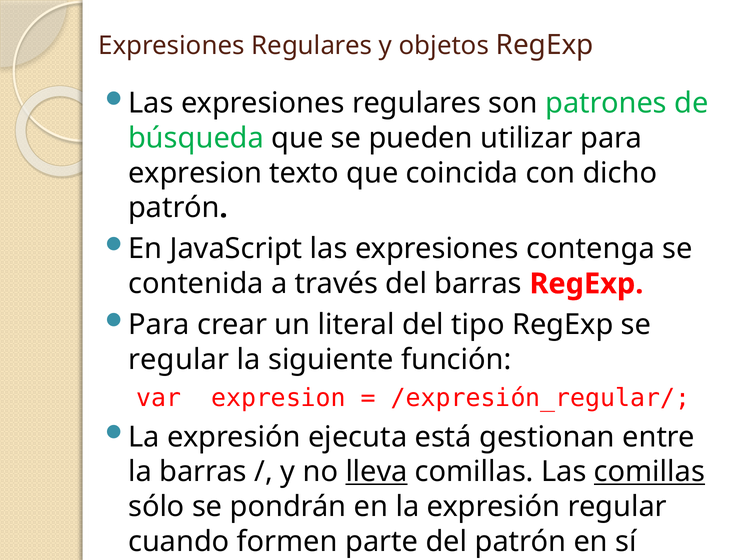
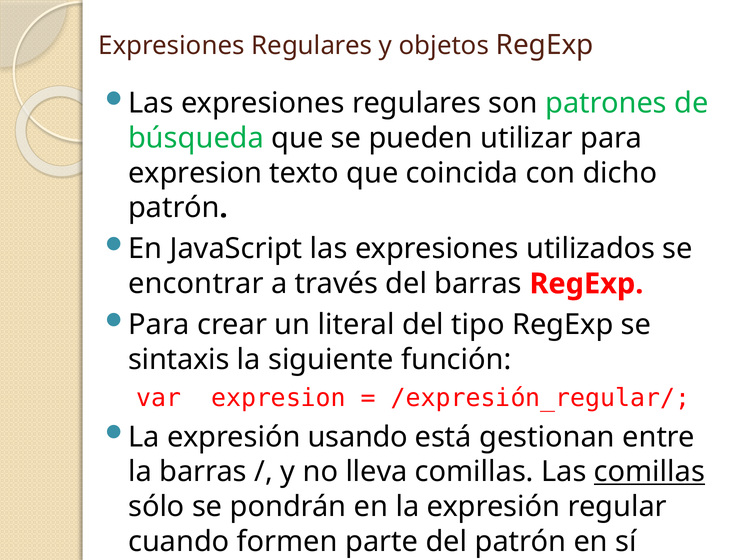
contenga: contenga -> utilizados (591, 249)
contenida: contenida -> encontrar (196, 284)
regular: regular -> sintaxis (179, 359)
ejecuta: ejecuta -> usando (358, 437)
lleva underline: present -> none (377, 471)
